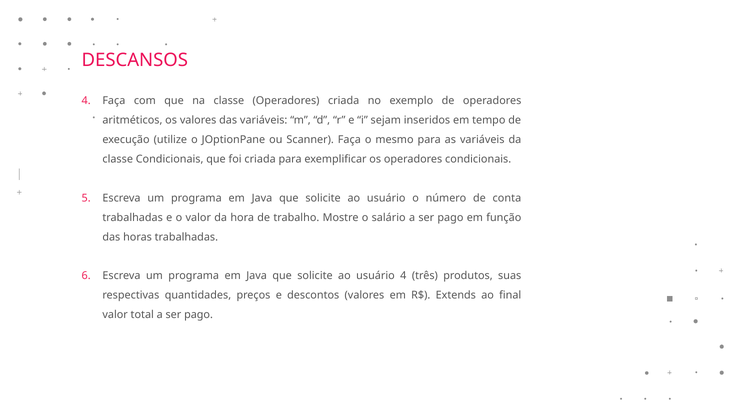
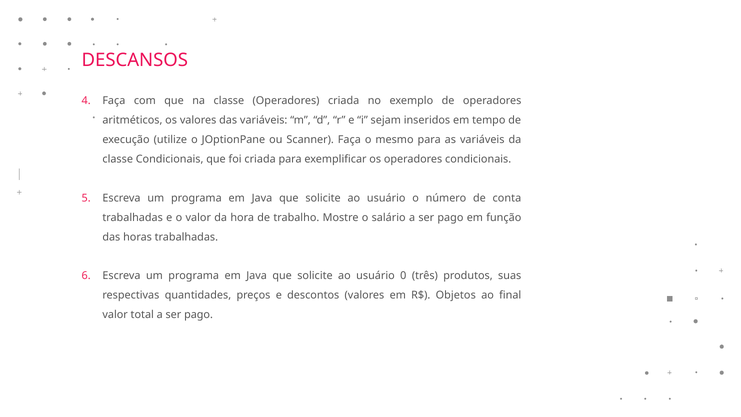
usuário 4: 4 -> 0 (403, 276)
Extends: Extends -> Objetos (456, 295)
